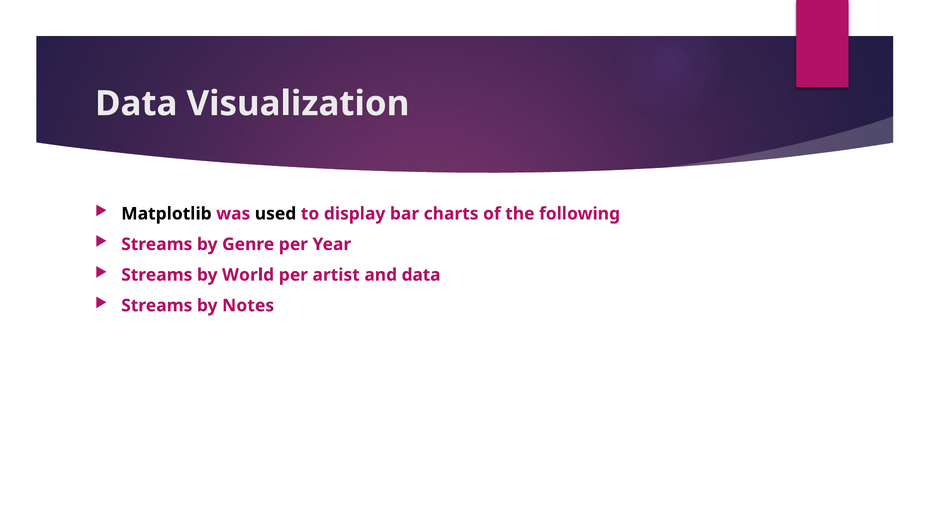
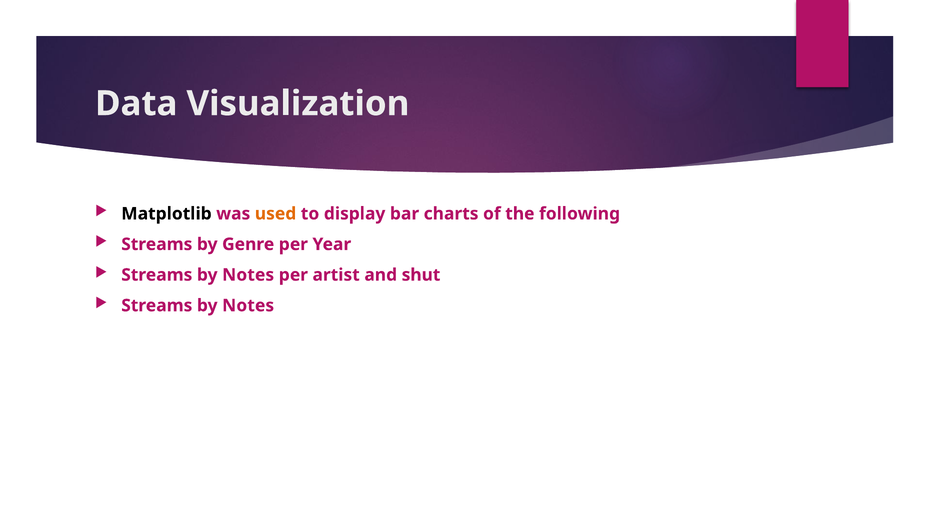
used colour: black -> orange (276, 214)
World: World -> Notes (248, 275)
and data: data -> shut (421, 275)
